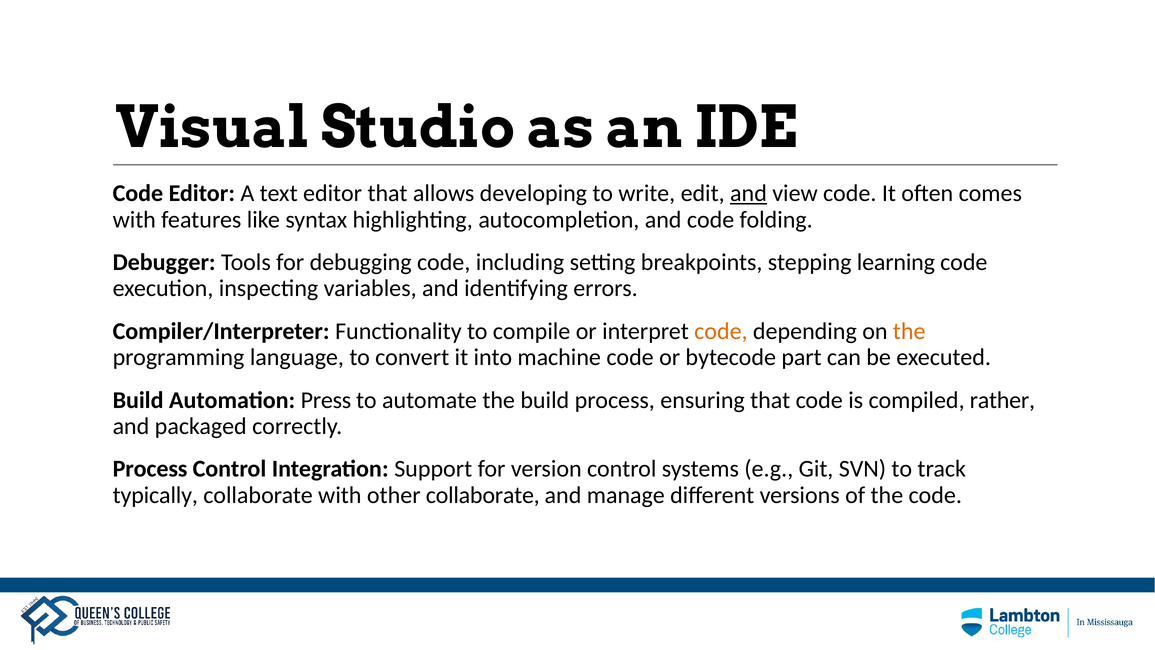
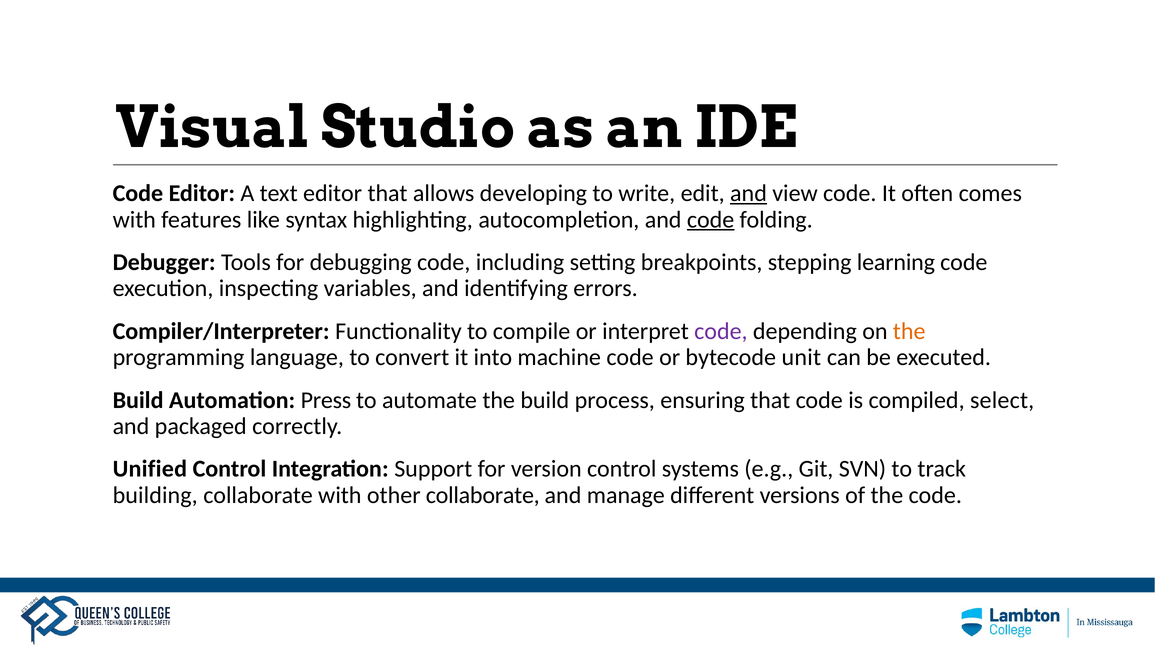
code underline: none -> present (711, 219)
code colour: orange -> purple (721, 331)
part: part -> unit (801, 357)
rather: rather -> select (1002, 400)
Process: Process -> Unified (150, 469)
typically: typically -> building (155, 495)
